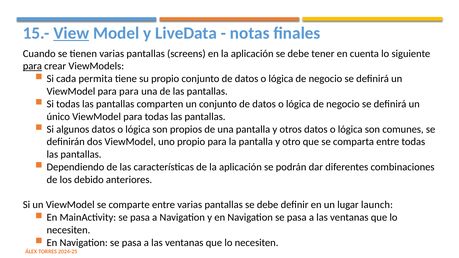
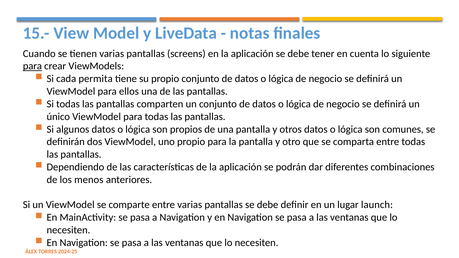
View underline: present -> none (71, 33)
para para: para -> ellos (129, 91)
debido: debido -> menos (89, 180)
